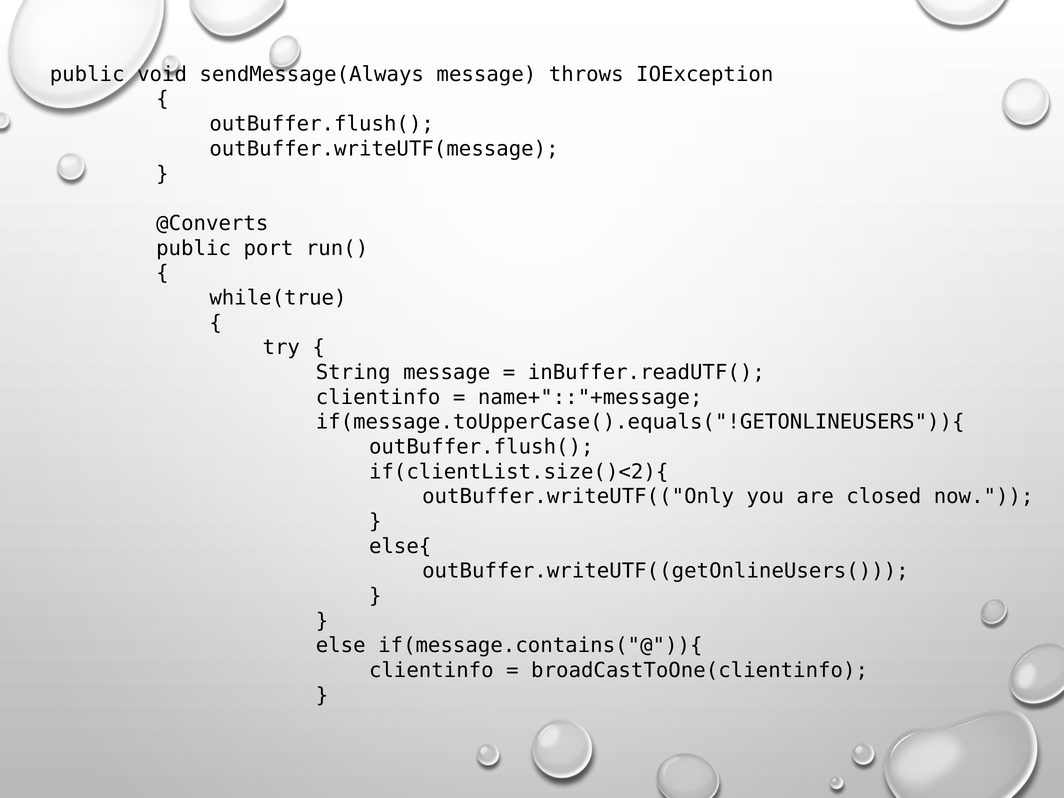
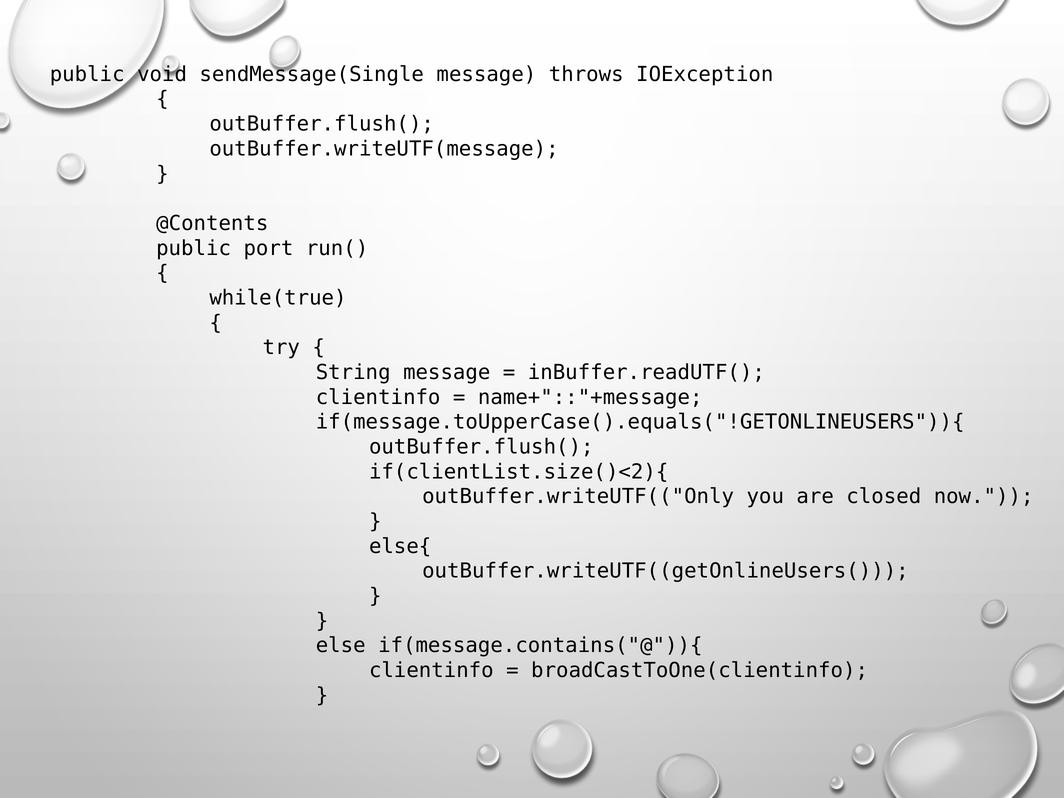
sendMessage(Always: sendMessage(Always -> sendMessage(Single (312, 74)
@Converts: @Converts -> @Contents (212, 223)
